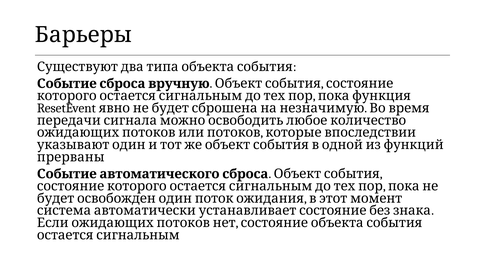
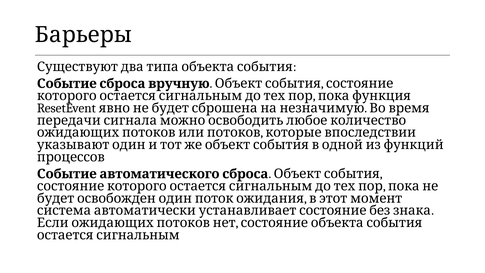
прерваны: прерваны -> процессов (71, 157)
